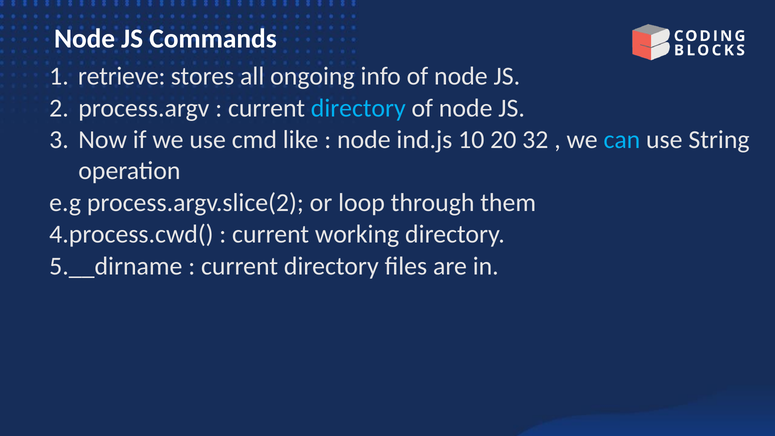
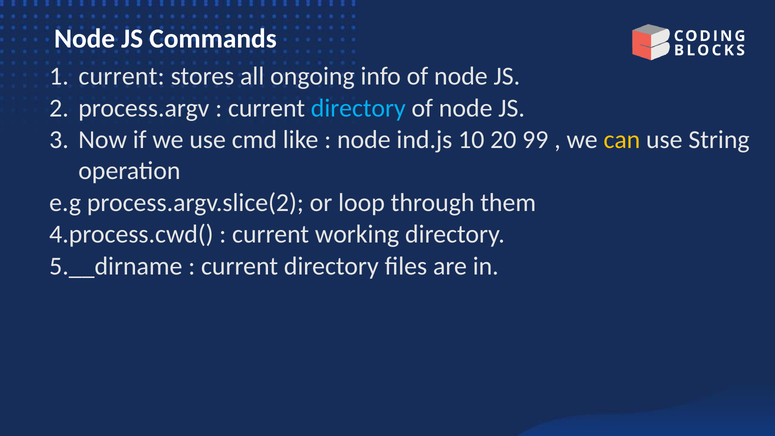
retrieve: retrieve -> current (121, 76)
32: 32 -> 99 (535, 140)
can colour: light blue -> yellow (622, 140)
